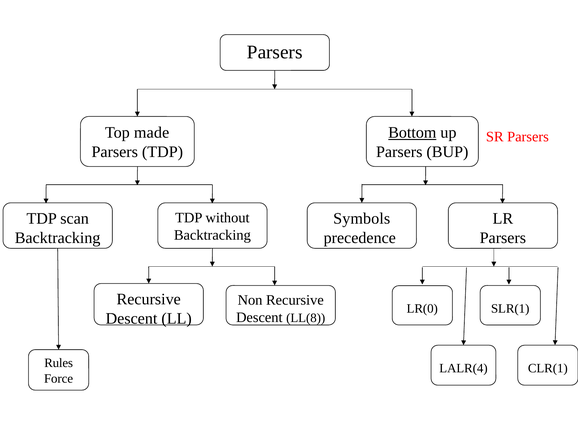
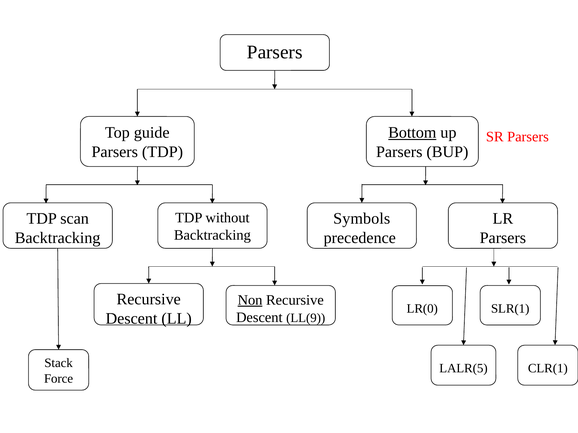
made: made -> guide (152, 133)
Non underline: none -> present (250, 300)
LL(8: LL(8 -> LL(9 (306, 318)
Rules: Rules -> Stack (59, 364)
LALR(4: LALR(4 -> LALR(5 (463, 369)
